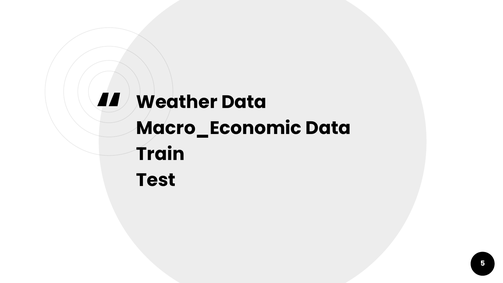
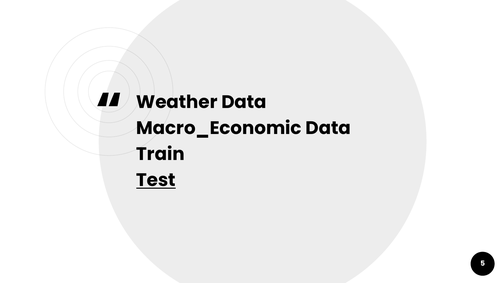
Test underline: none -> present (156, 180)
